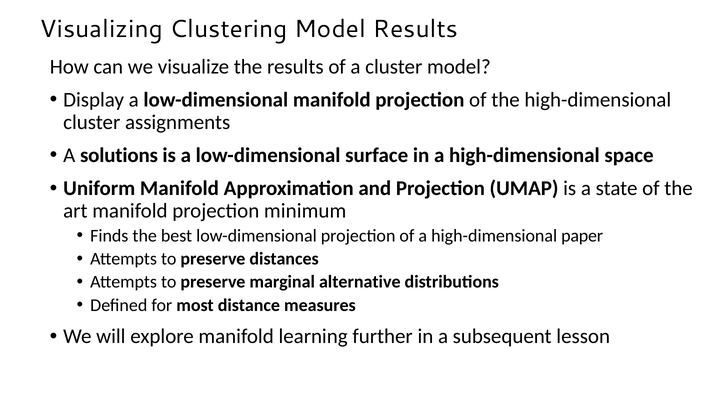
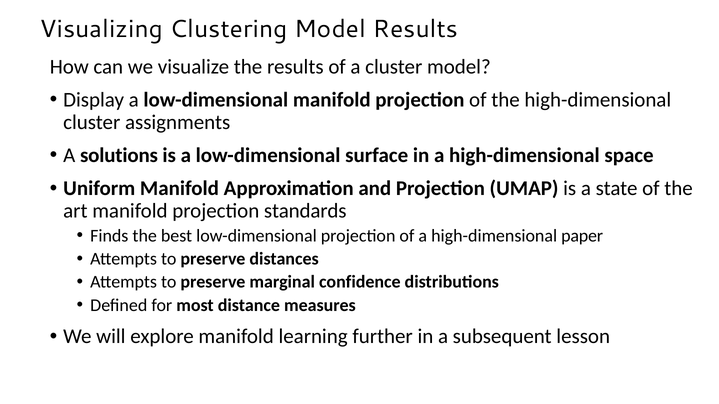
minimum: minimum -> standards (305, 211)
alternative: alternative -> confidence (360, 282)
